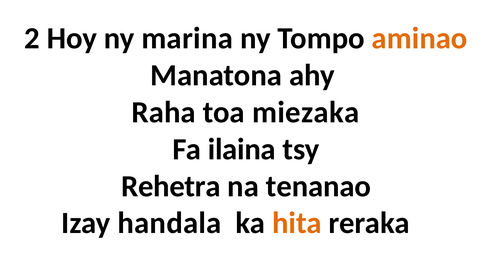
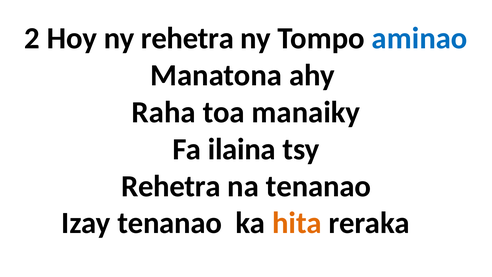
ny marina: marina -> rehetra (187, 38)
aminao colour: orange -> blue (420, 38)
miezaka: miezaka -> manaiky (306, 112)
Izay handala: handala -> tenanao (170, 223)
